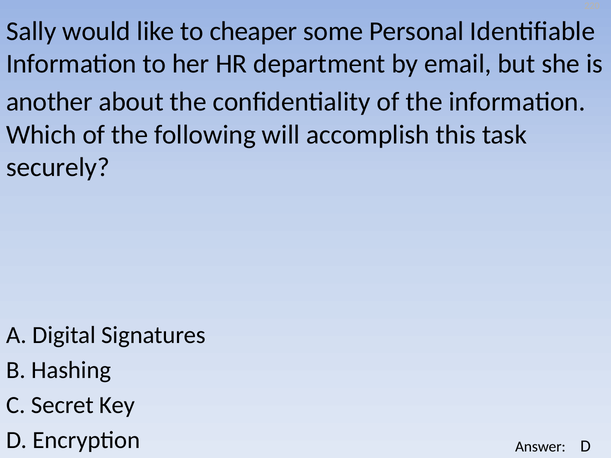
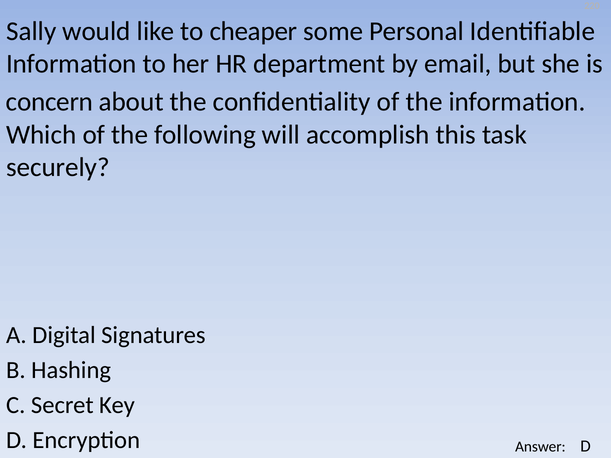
another: another -> concern (49, 102)
